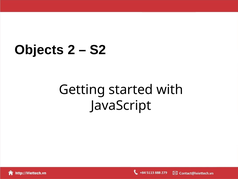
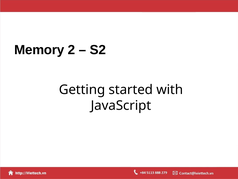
Objects: Objects -> Memory (39, 50)
